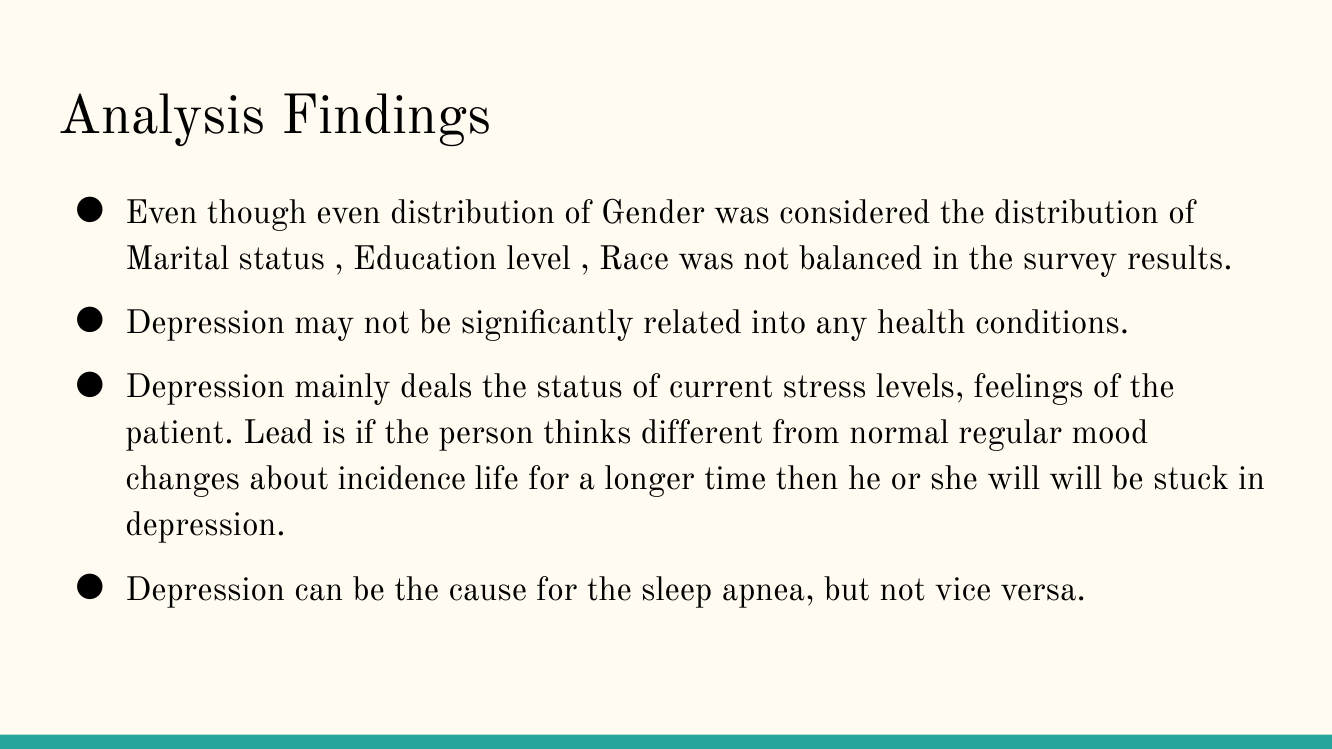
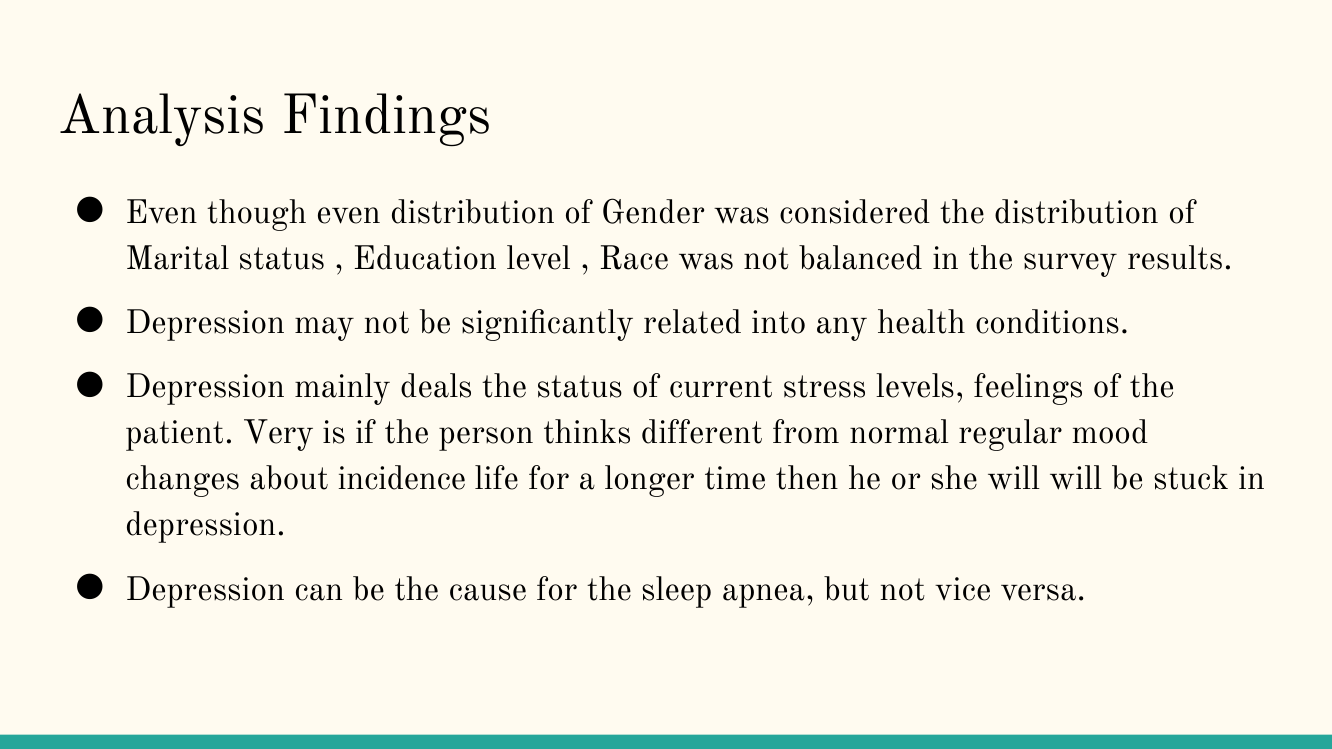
Lead: Lead -> Very (278, 433)
